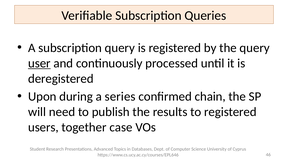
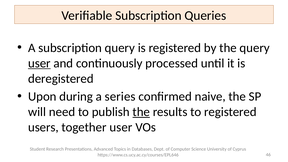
chain: chain -> naive (210, 97)
the underline: none -> present (141, 112)
together case: case -> user (121, 127)
